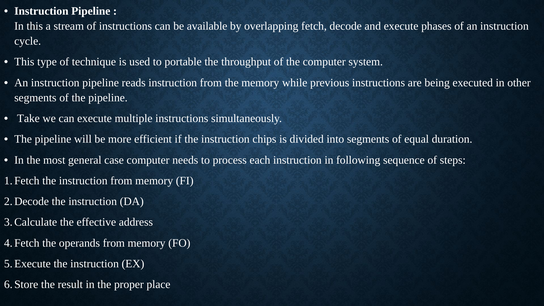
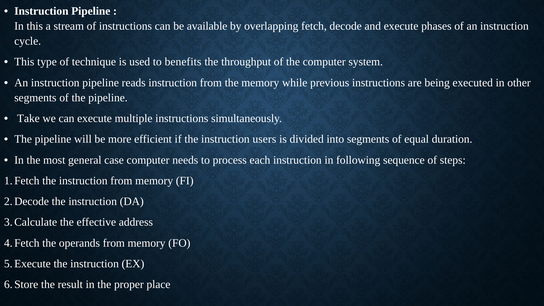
portable: portable -> benefits (183, 62)
chips: chips -> users (264, 139)
